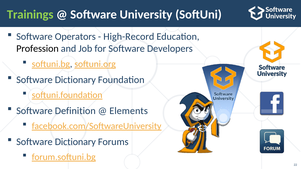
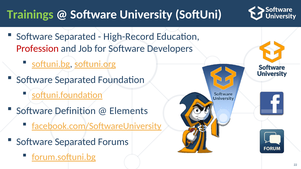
Operators: Operators -> Separated (75, 37)
Profession colour: black -> red (37, 49)
Dictionary: Dictionary -> Separated (75, 80)
Dictionary: Dictionary -> Separated (75, 142)
